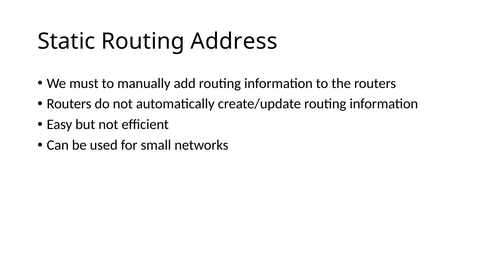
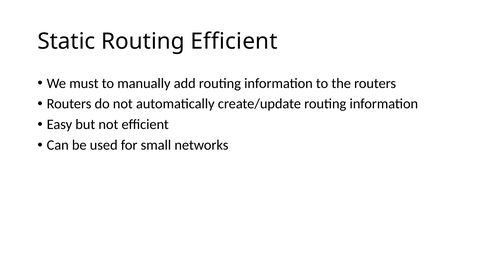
Routing Address: Address -> Efficient (234, 41)
